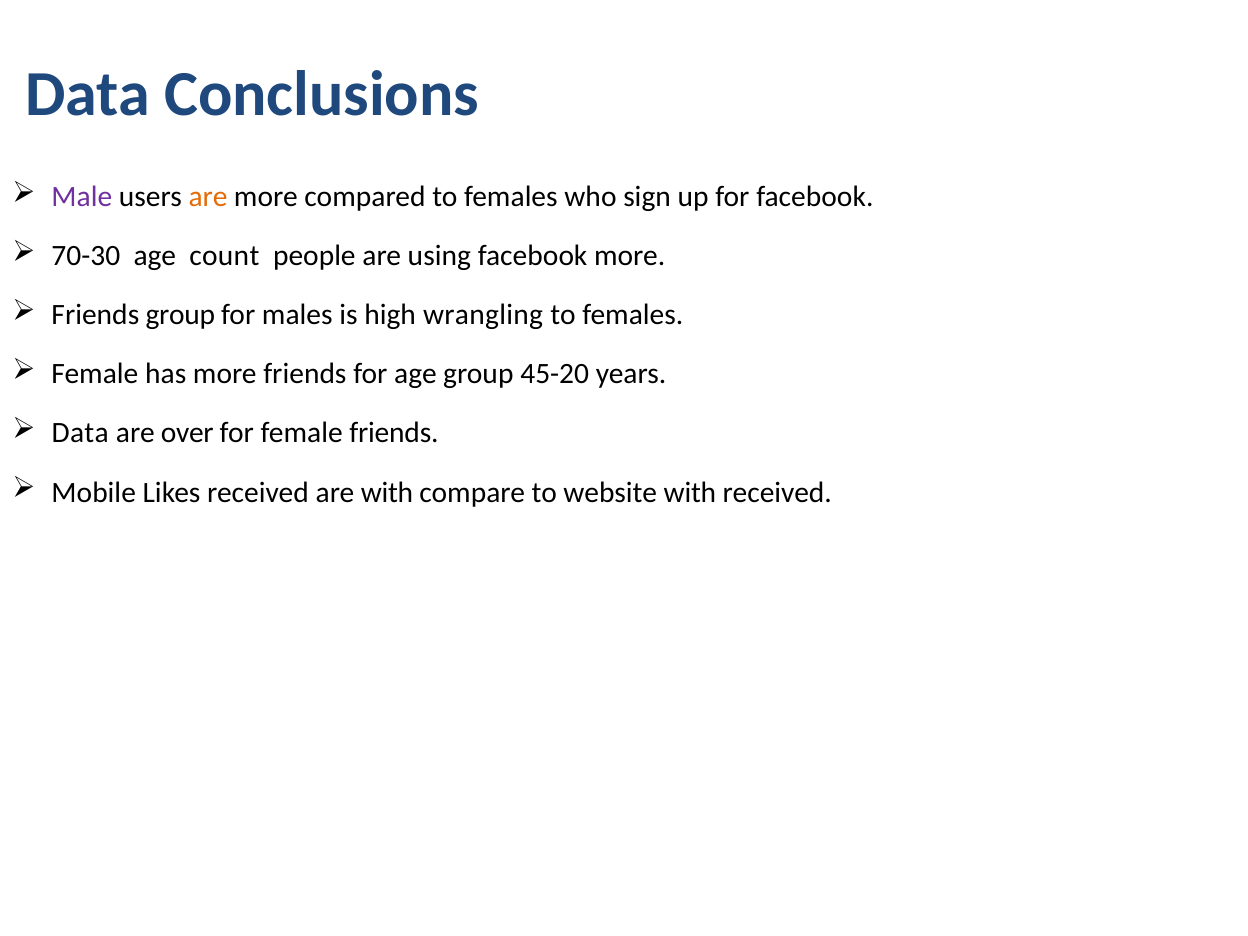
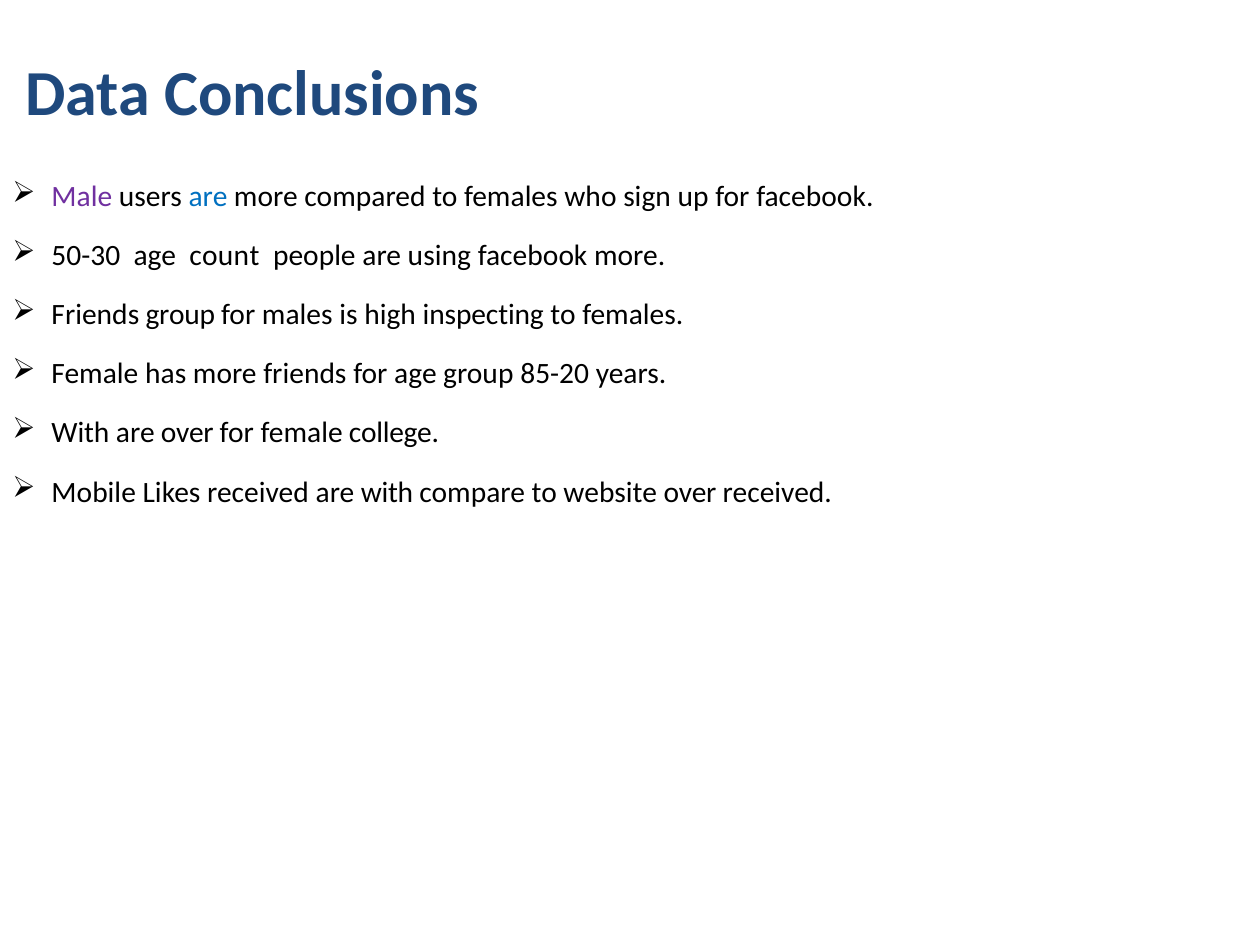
are colour: orange -> blue (208, 197)
70-30: 70-30 -> 50-30 (86, 256)
wrangling: wrangling -> inspecting (483, 315)
45-20: 45-20 -> 85-20 (555, 374)
Data: Data -> With (80, 433)
female friends: friends -> college (394, 433)
website with: with -> over (690, 492)
